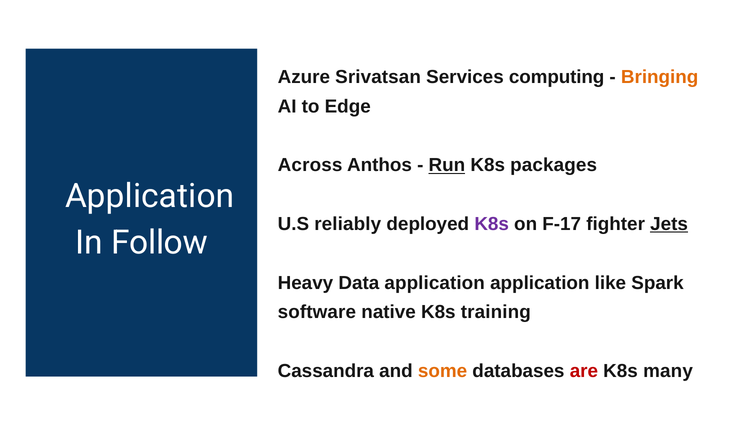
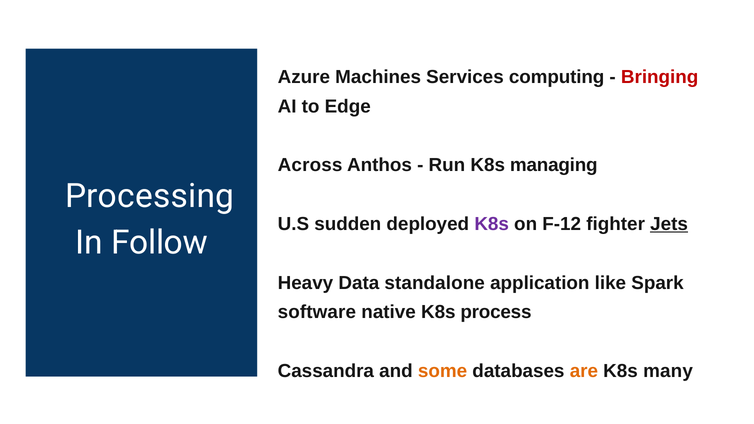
Srivatsan: Srivatsan -> Machines (378, 77)
Bringing colour: orange -> red (660, 77)
Run underline: present -> none (447, 165)
packages: packages -> managing (554, 165)
Application: Application -> Processing (150, 196)
reliably: reliably -> sudden (348, 224)
F-17: F-17 -> F-12 (562, 224)
Data application: application -> standalone (435, 283)
training: training -> process (496, 312)
are colour: red -> orange (584, 371)
